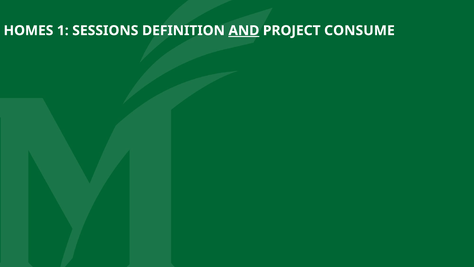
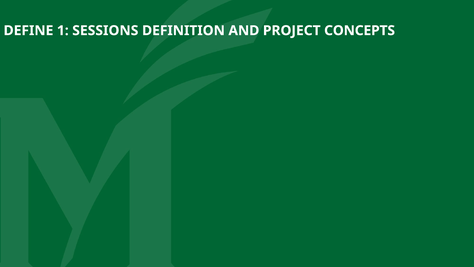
HOMES: HOMES -> DEFINE (28, 31)
AND underline: present -> none (244, 31)
CONSUME: CONSUME -> CONCEPTS (360, 31)
